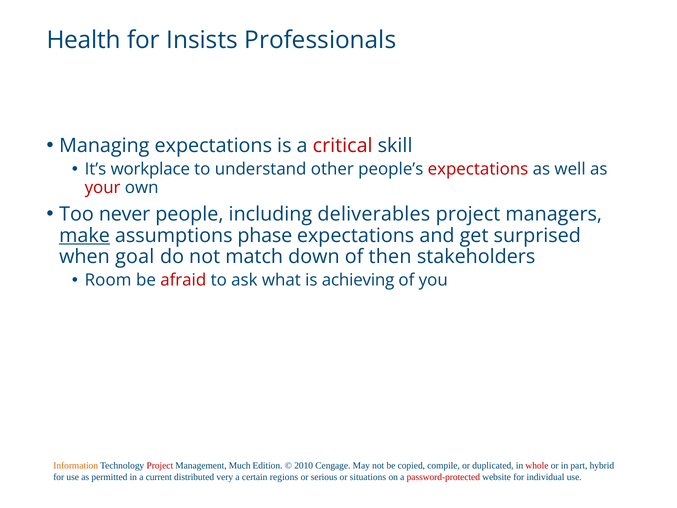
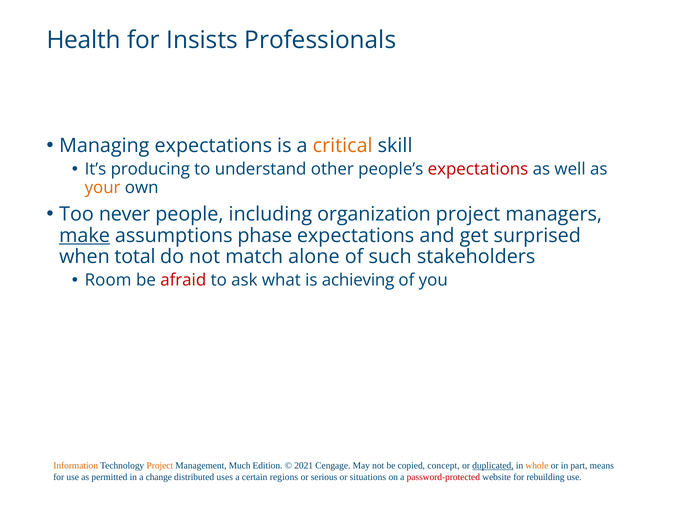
critical colour: red -> orange (343, 146)
workplace: workplace -> producing (150, 169)
your colour: red -> orange (103, 187)
deliverables: deliverables -> organization (374, 214)
goal: goal -> total (135, 257)
down: down -> alone (314, 257)
then: then -> such (390, 257)
Project colour: red -> orange (160, 465)
2010: 2010 -> 2021 (304, 465)
compile: compile -> concept (444, 465)
duplicated underline: none -> present (493, 465)
whole colour: red -> orange (537, 465)
hybrid: hybrid -> means (602, 465)
current: current -> change (159, 477)
very: very -> uses (225, 477)
individual: individual -> rebuilding (546, 477)
